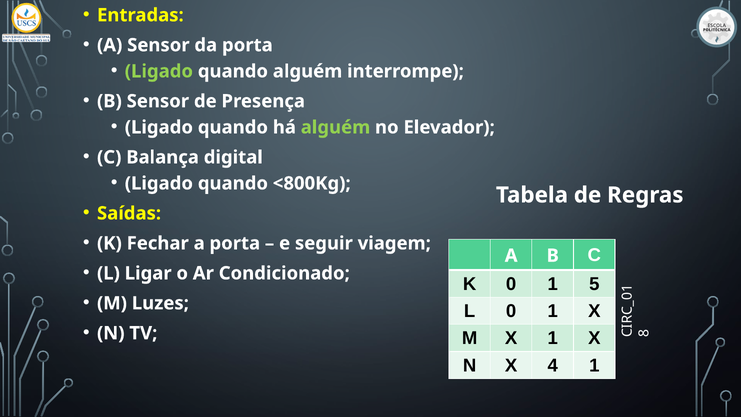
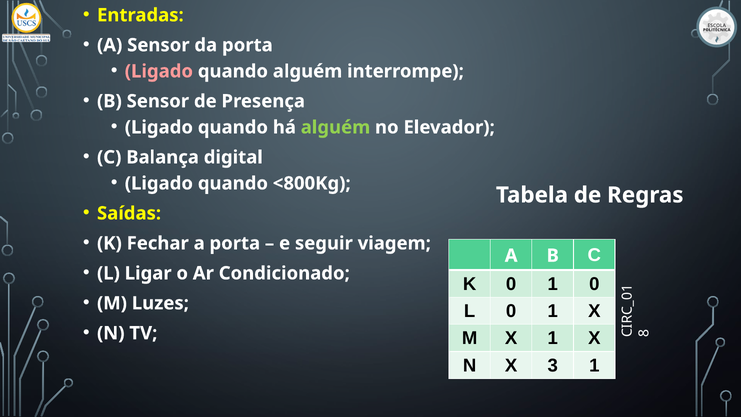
Ligado colour: light green -> pink (159, 71)
1 5: 5 -> 0 (594, 284)
4: 4 -> 3 (553, 365)
